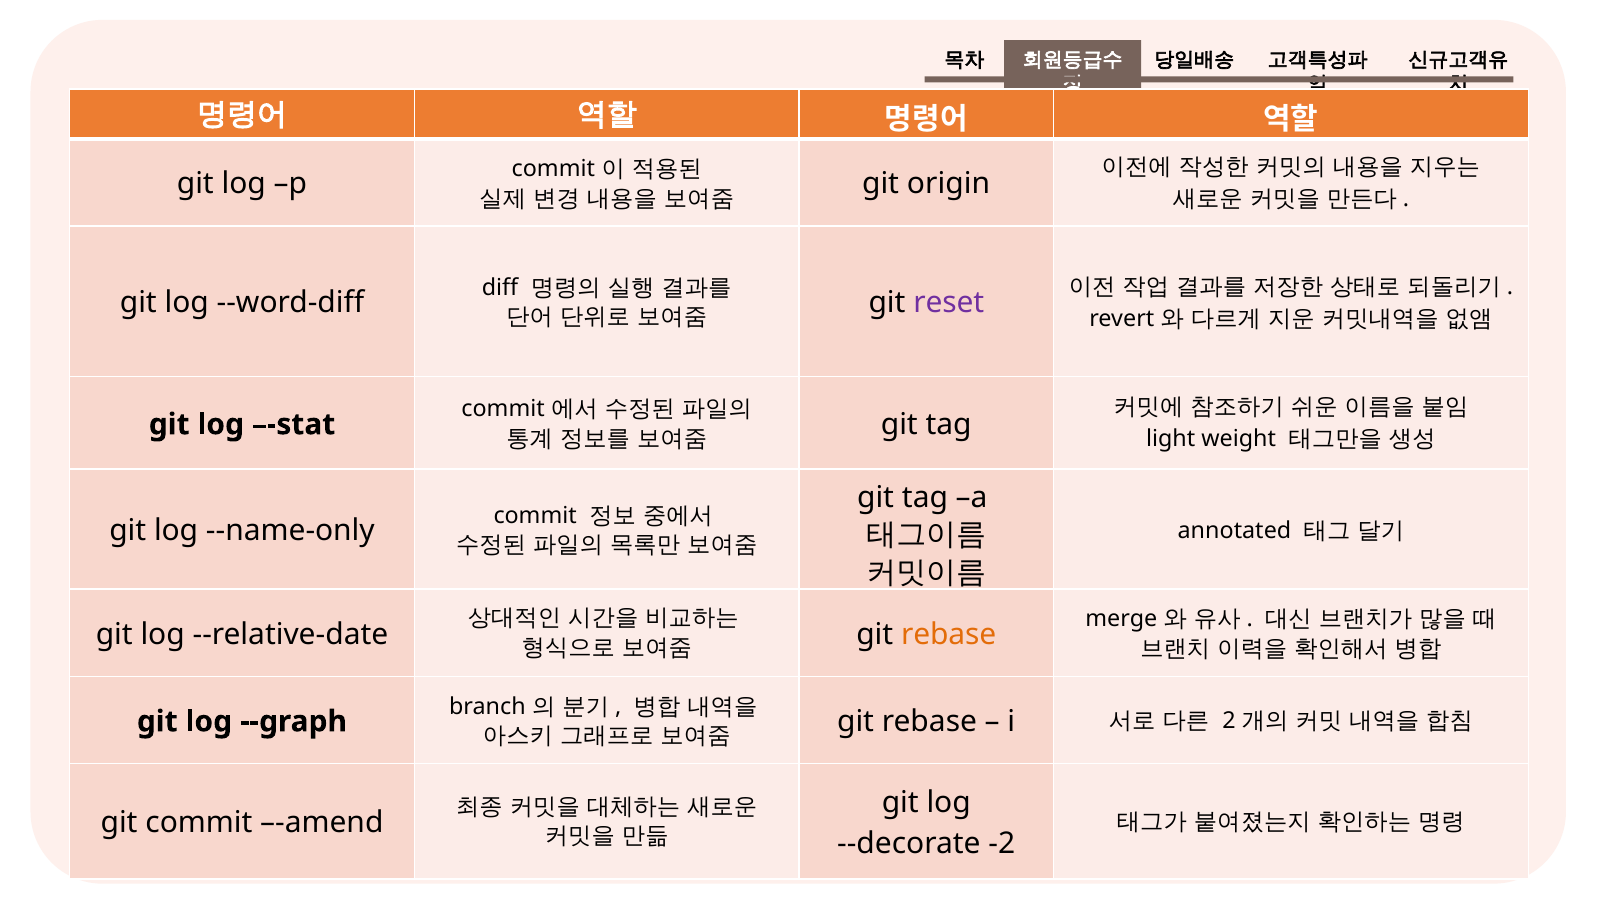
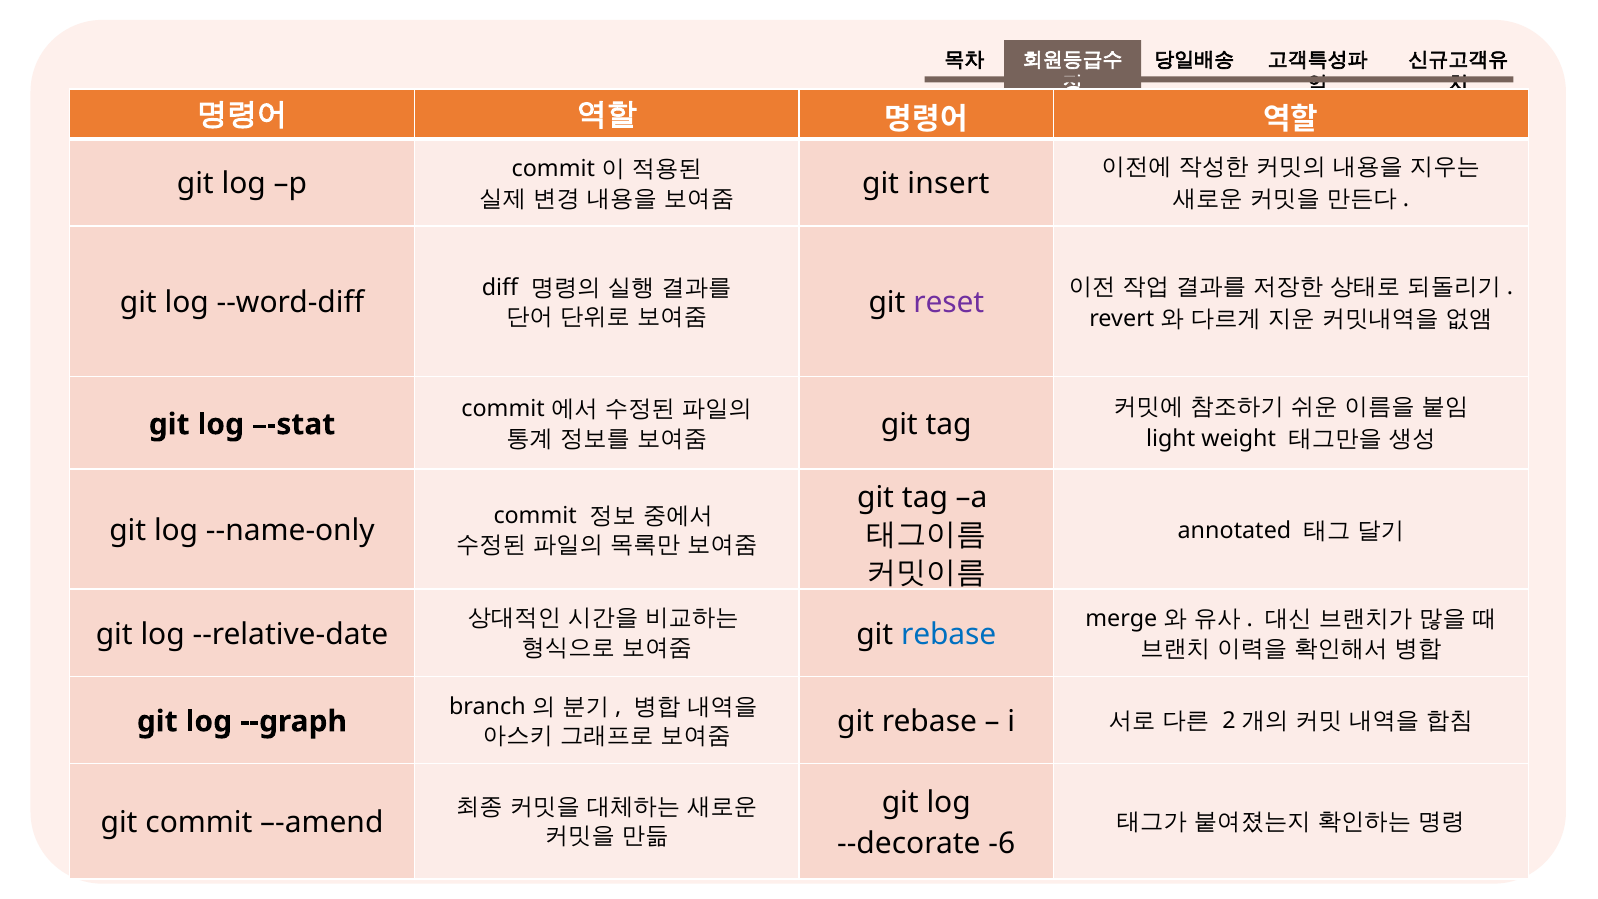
origin: origin -> insert (948, 184)
rebase colour: orange -> blue (949, 634)
-2: -2 -> -6 (1002, 843)
